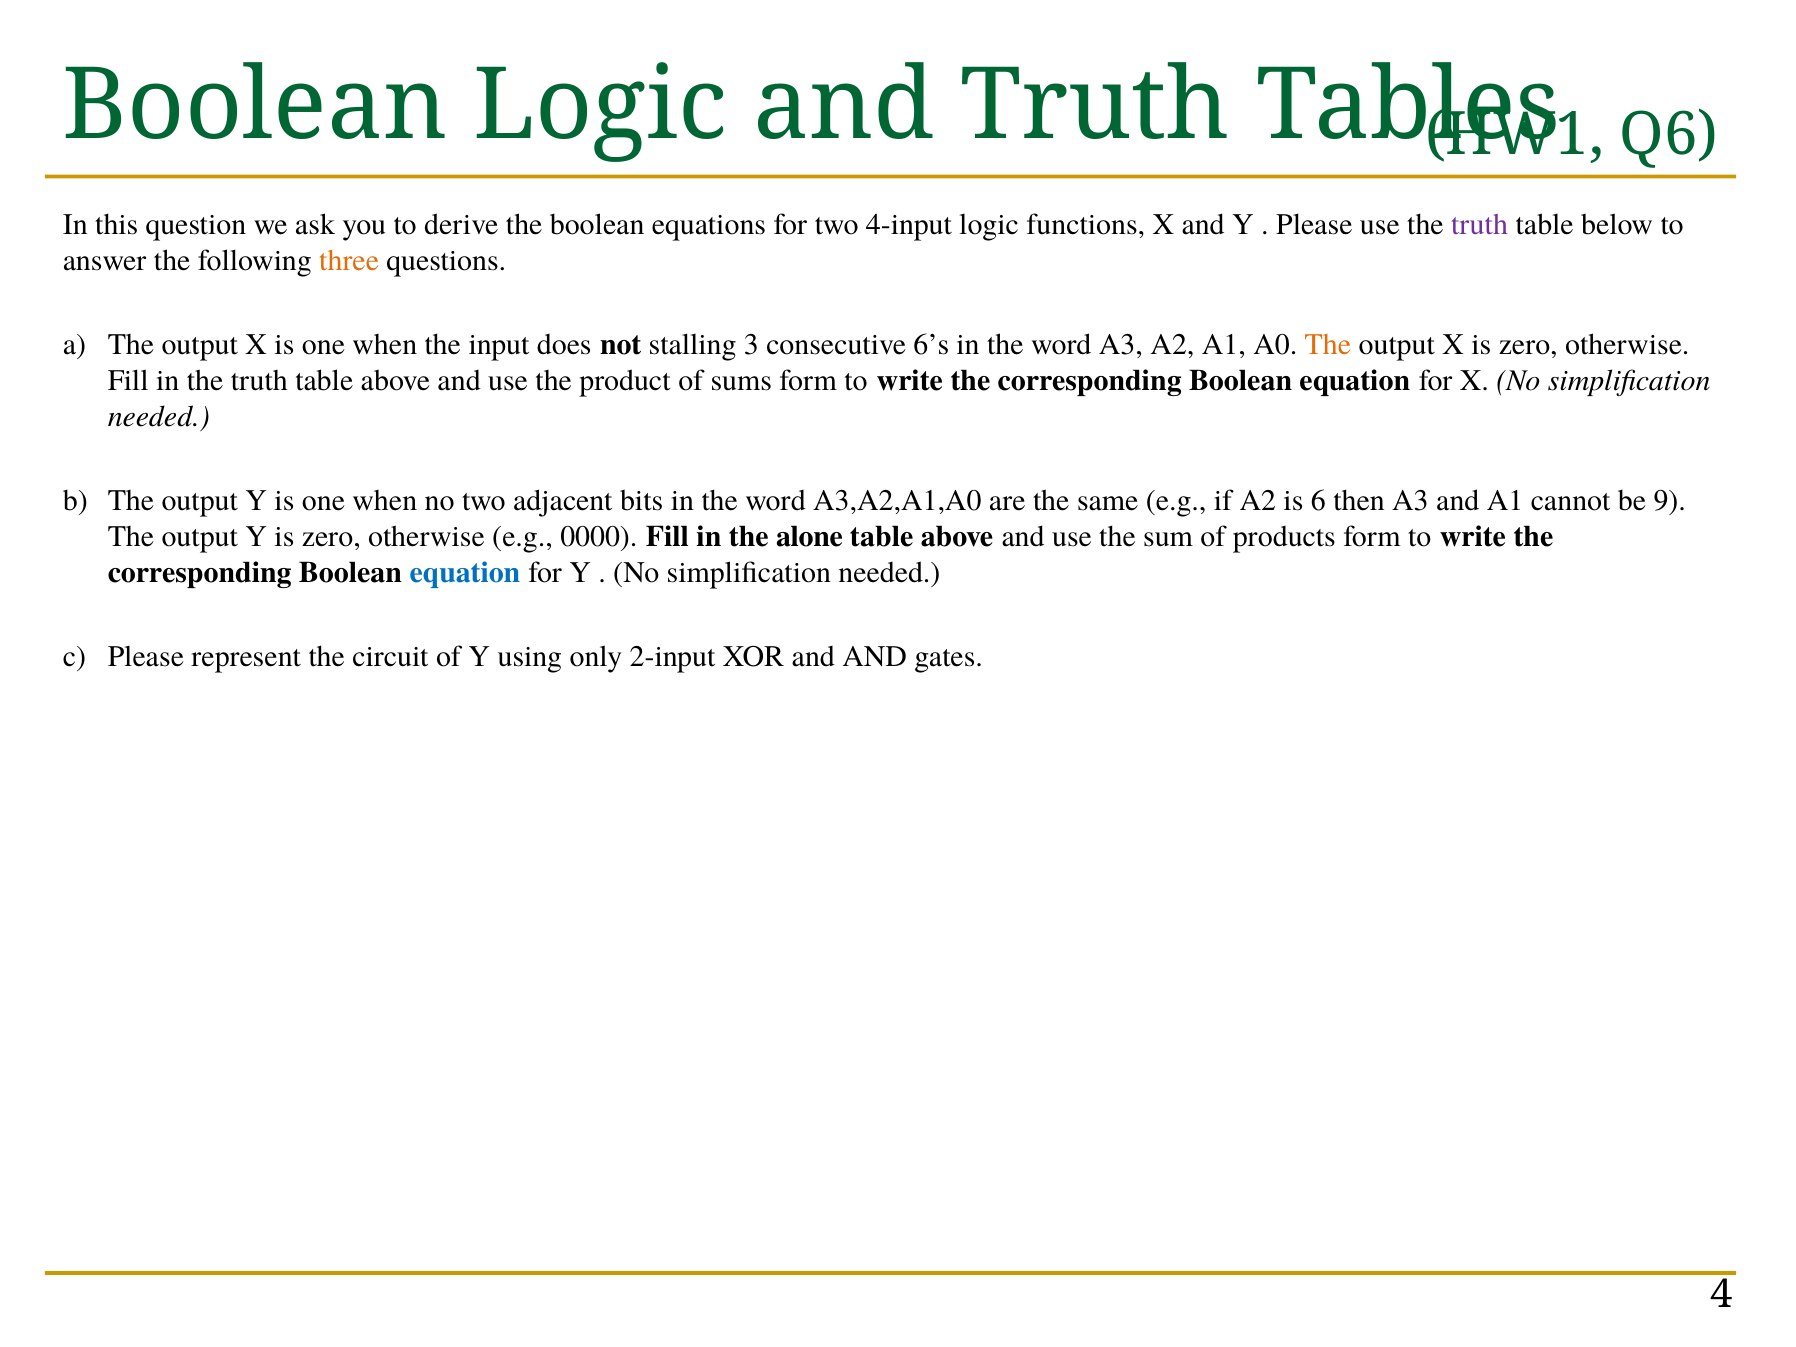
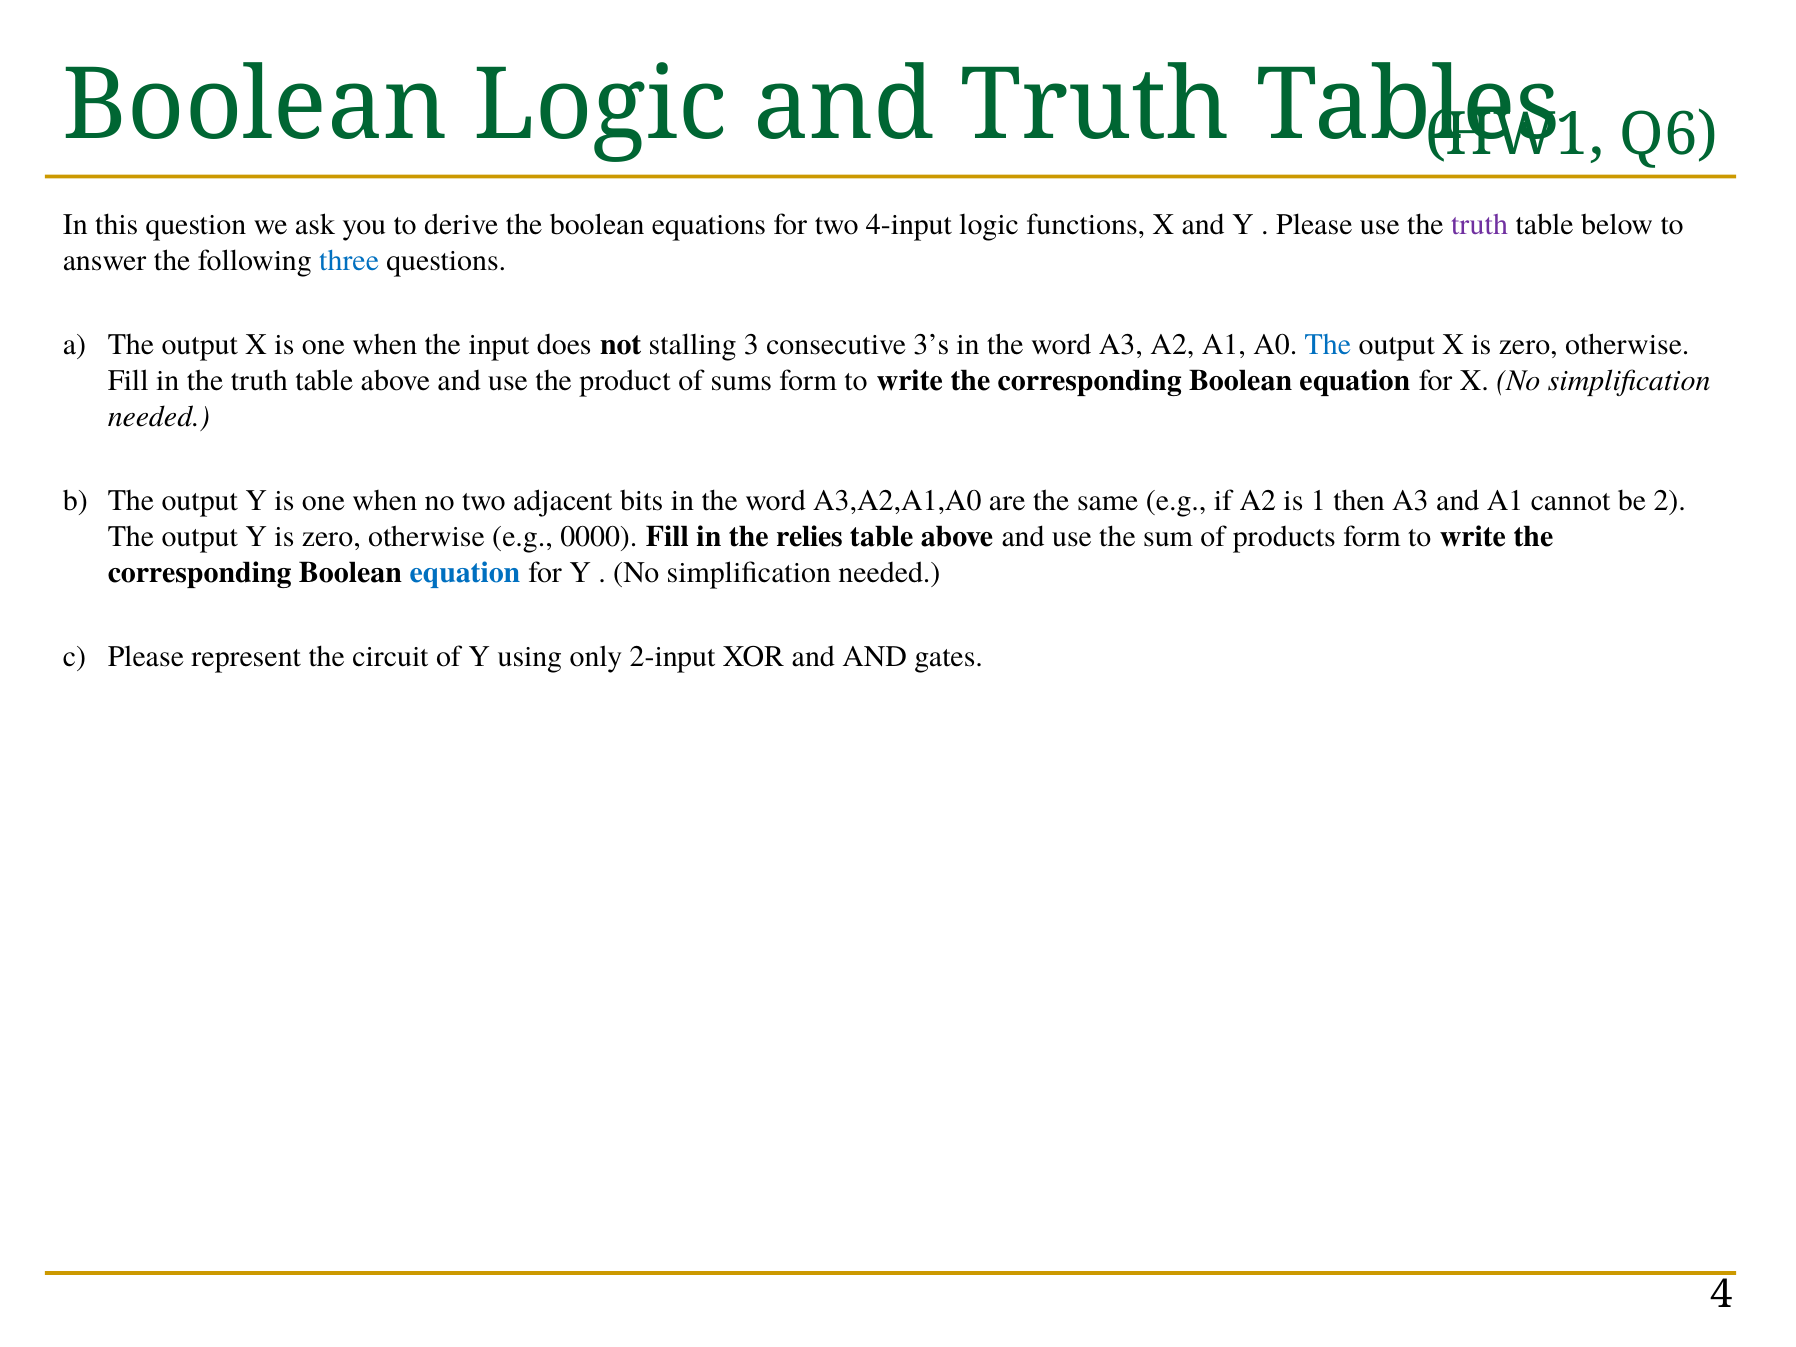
three colour: orange -> blue (349, 261)
6’s: 6’s -> 3’s (931, 345)
The colour: orange -> blue (1328, 345)
6: 6 -> 1 (1318, 500)
9: 9 -> 2 (1670, 500)
alone: alone -> relies (809, 536)
